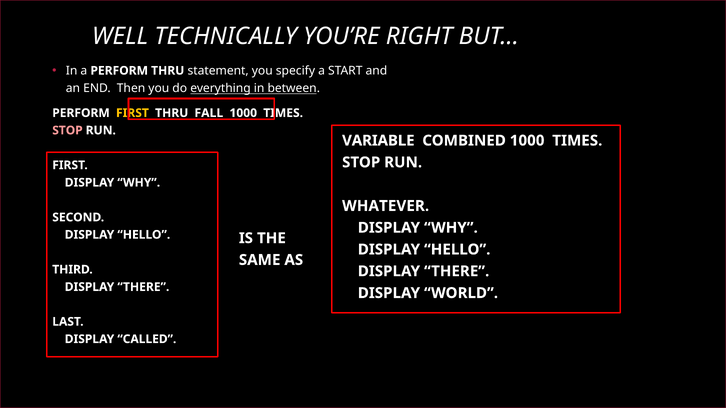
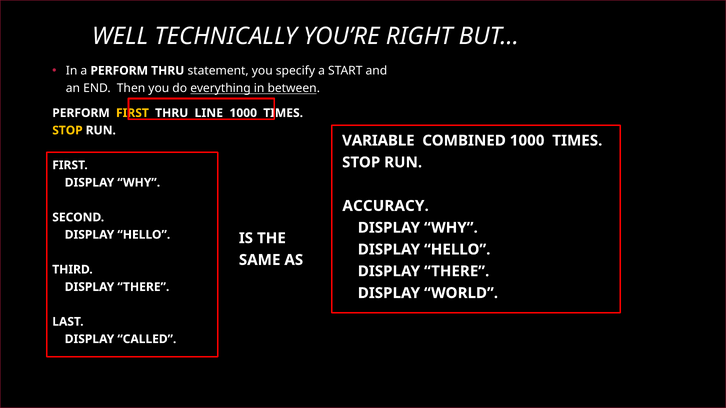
FALL: FALL -> LINE (209, 113)
STOP colour: pink -> yellow (67, 131)
WHATEVER: WHATEVER -> ACCURACY (386, 206)
